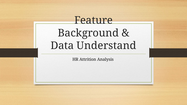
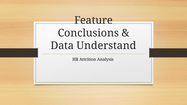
Background: Background -> Conclusions (88, 33)
